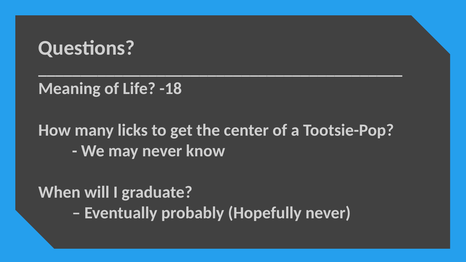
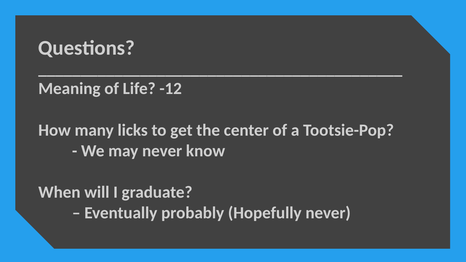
-18: -18 -> -12 (171, 89)
